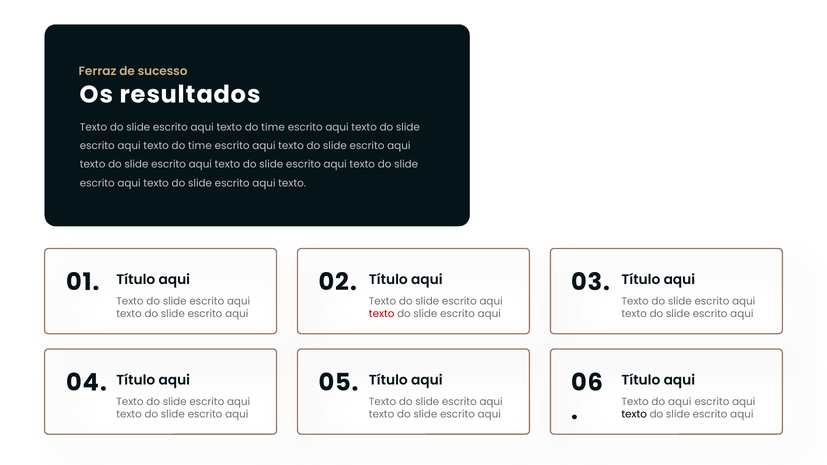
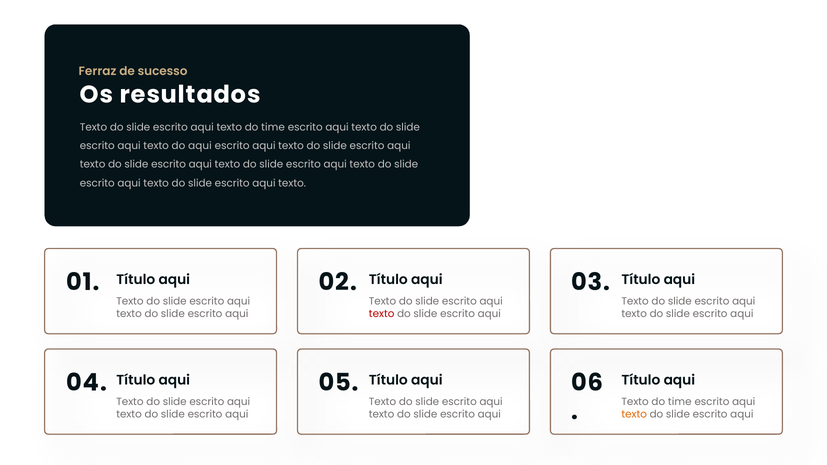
time: time -> aqui (200, 146)
aqui: aqui -> time (680, 402)
texto colour: black -> orange (634, 415)
